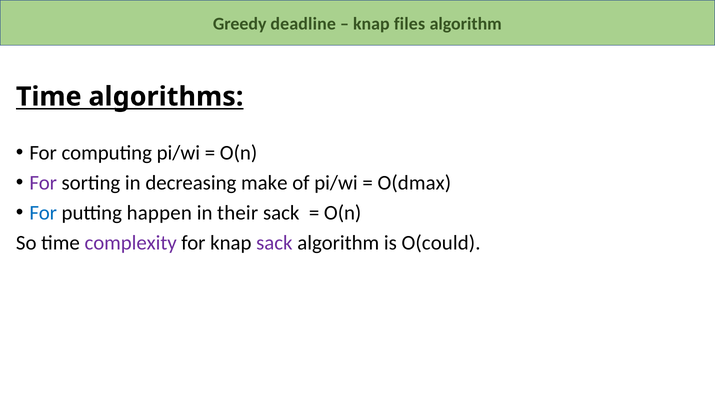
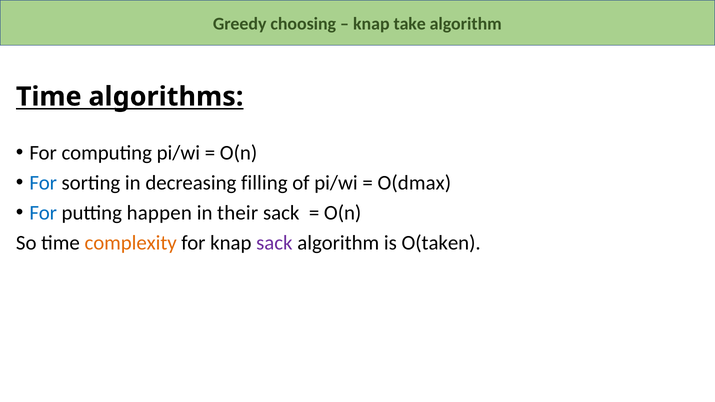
deadline: deadline -> choosing (303, 24)
files: files -> take (410, 24)
For colour: purple -> blue (43, 183)
make: make -> filling (264, 183)
complexity colour: purple -> orange (131, 243)
O(could: O(could -> O(taken (441, 243)
